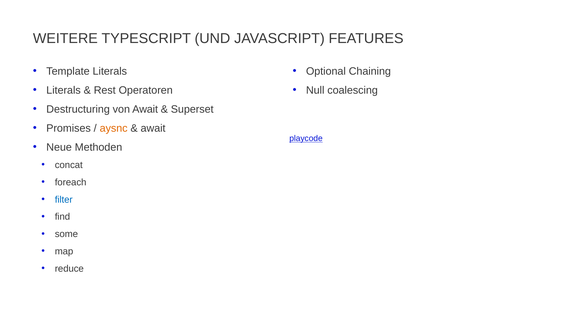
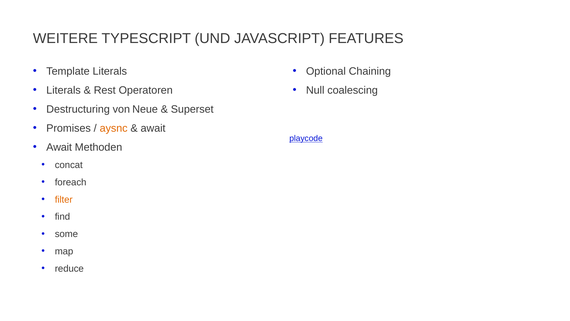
von Await: Await -> Neue (145, 109)
Neue: Neue -> Await (59, 147)
filter colour: blue -> orange (64, 199)
